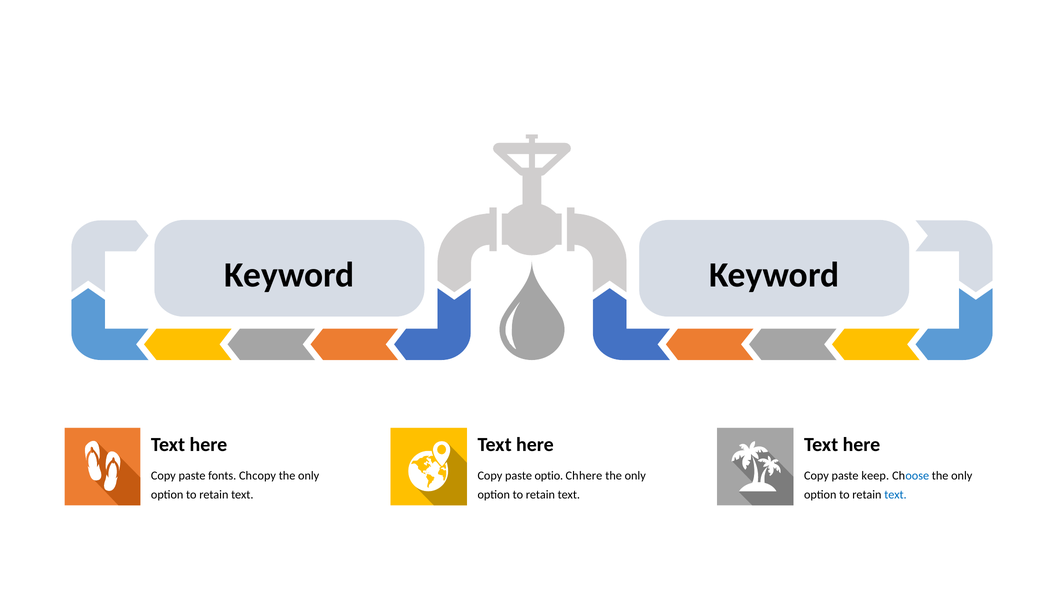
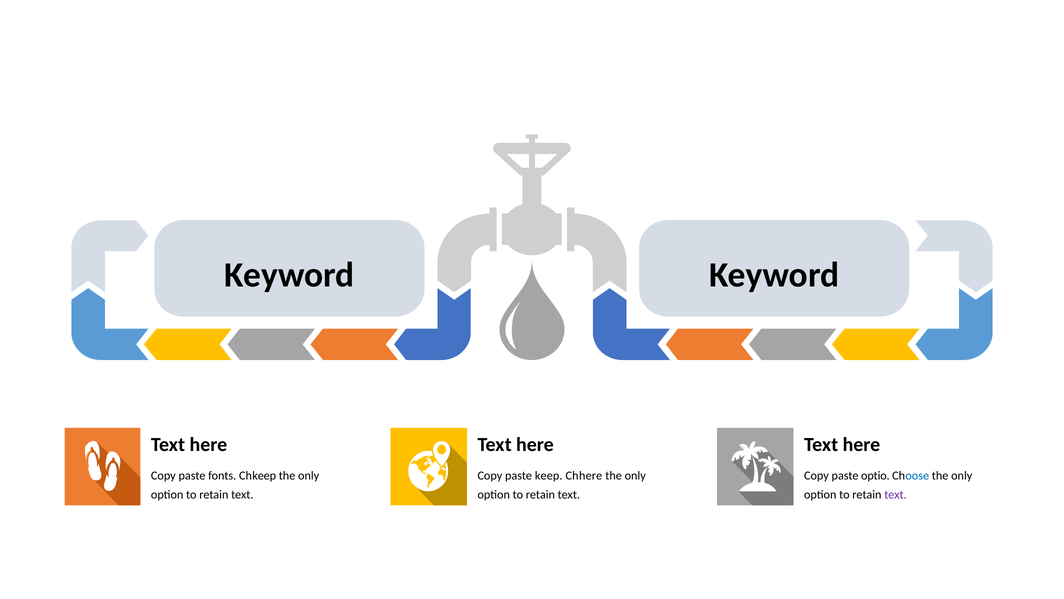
Ch copy: copy -> keep (264, 475)
paste optio: optio -> keep (549, 475)
keep: keep -> optio (875, 475)
text colour: blue -> purple (895, 494)
